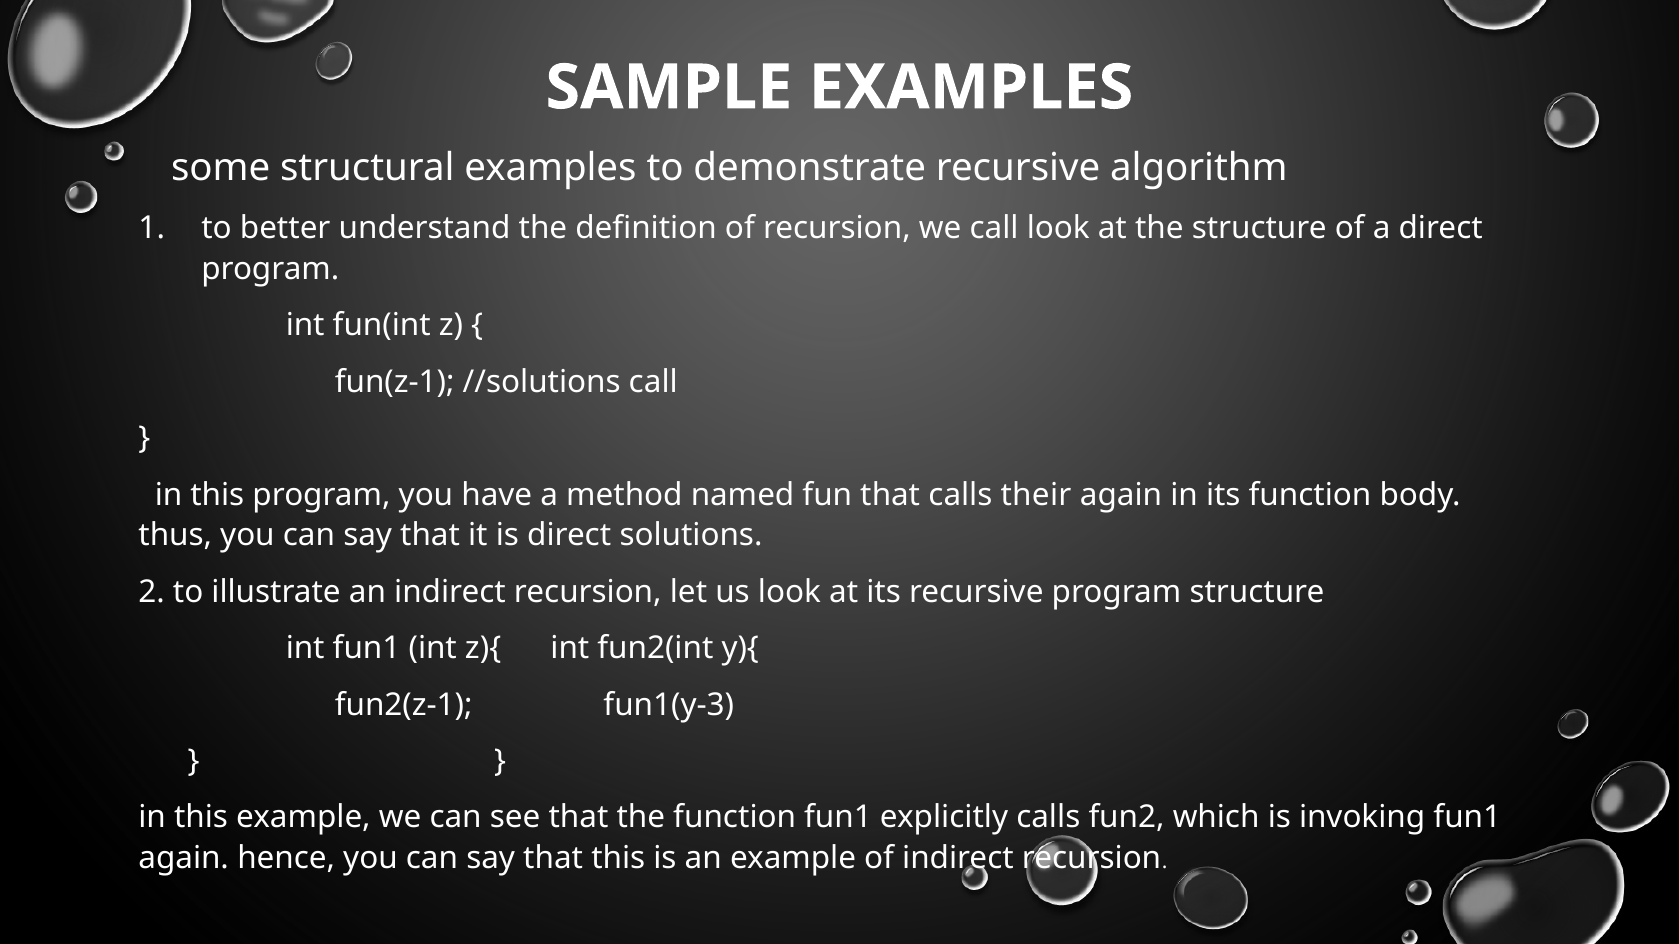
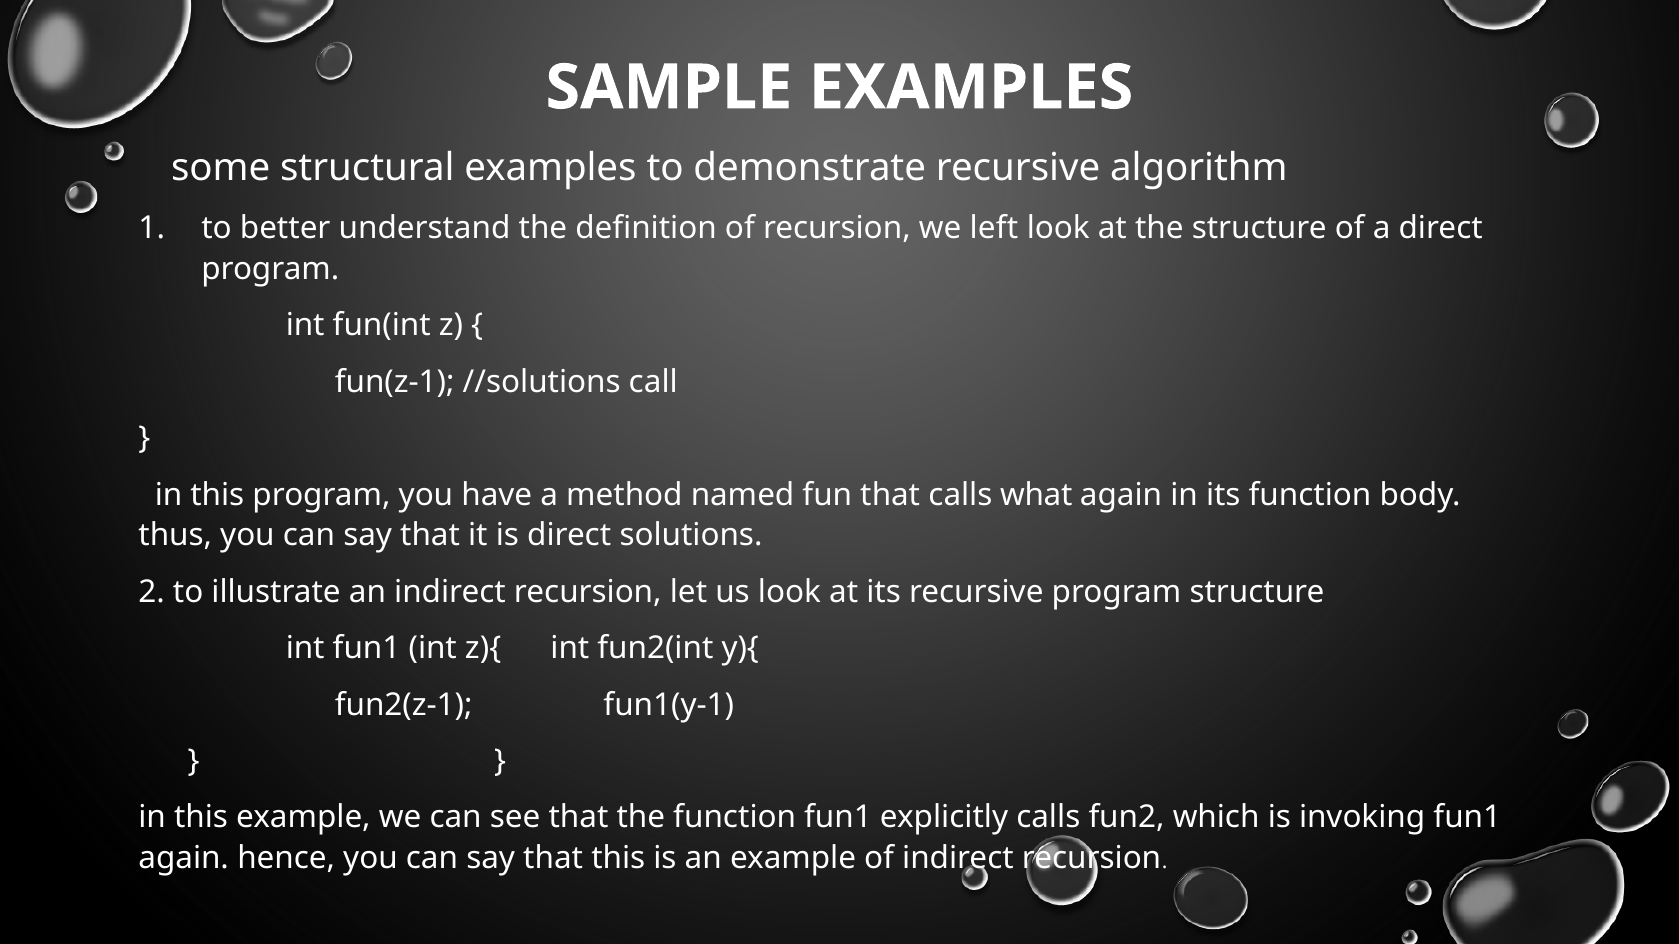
we call: call -> left (994, 228)
their: their -> what (1036, 495)
fun1(y-3: fun1(y-3 -> fun1(y-1 (669, 705)
